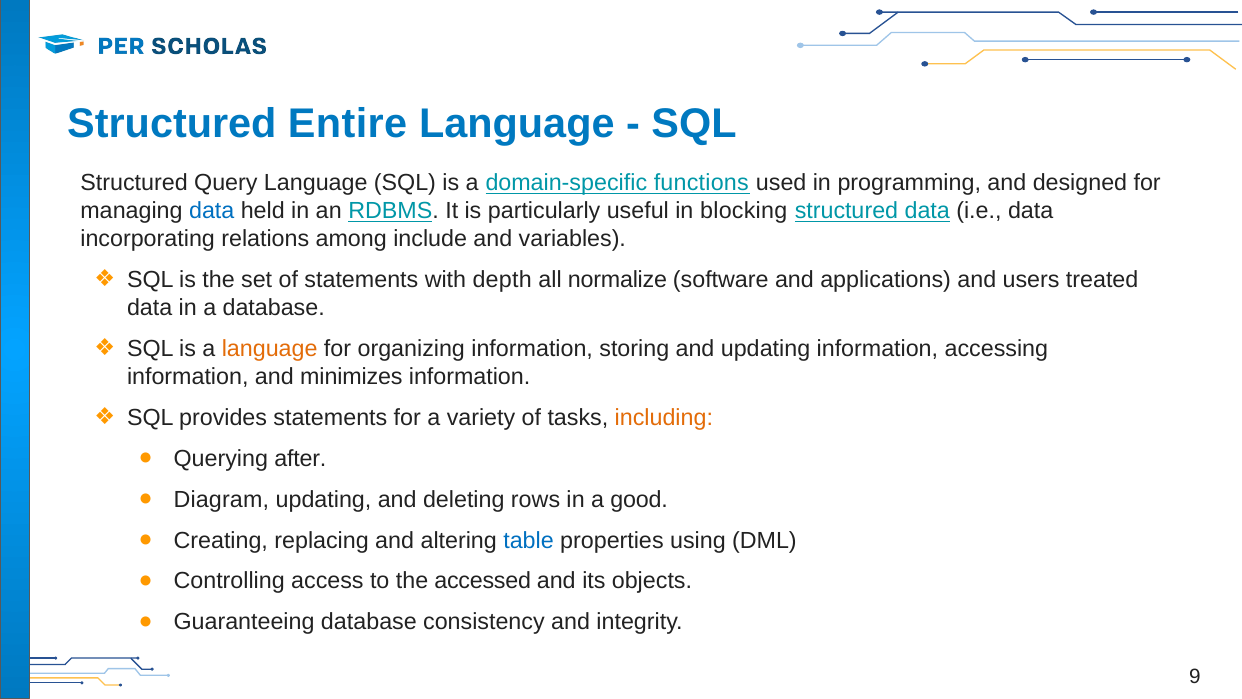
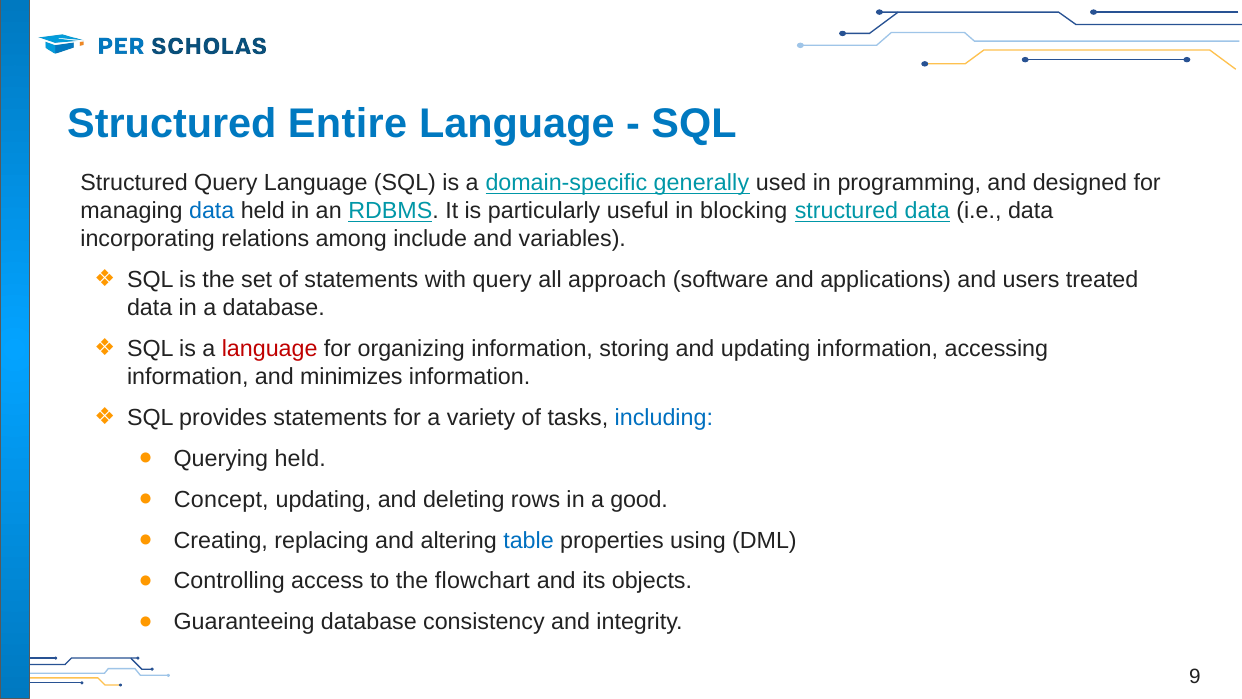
functions: functions -> generally (701, 183)
with depth: depth -> query (502, 280)
normalize: normalize -> approach (617, 280)
language colour: orange -> red (270, 349)
including colour: orange -> blue (664, 417)
Querying after: after -> held (300, 458)
Diagram: Diagram -> Concept (221, 499)
accessed: accessed -> flowchart (482, 581)
